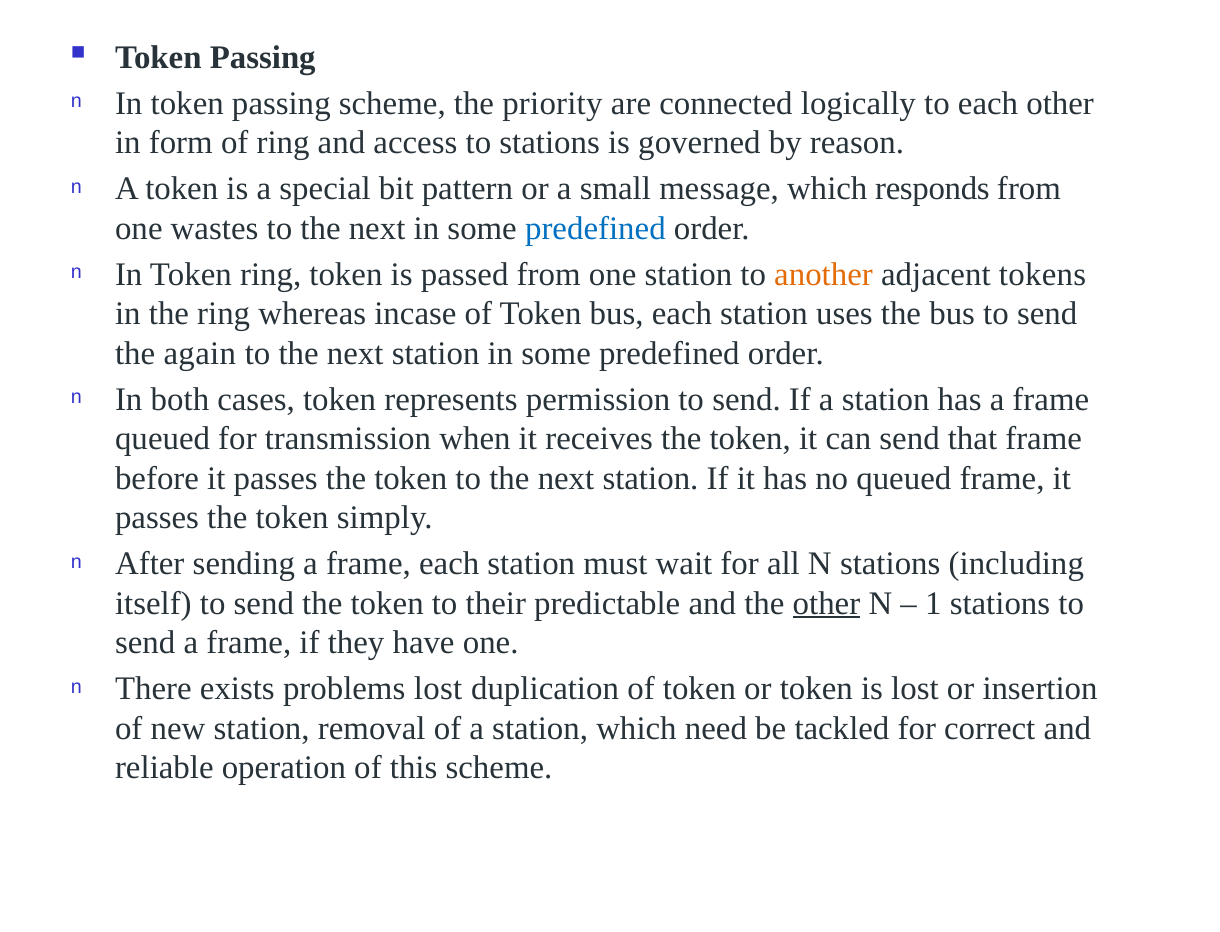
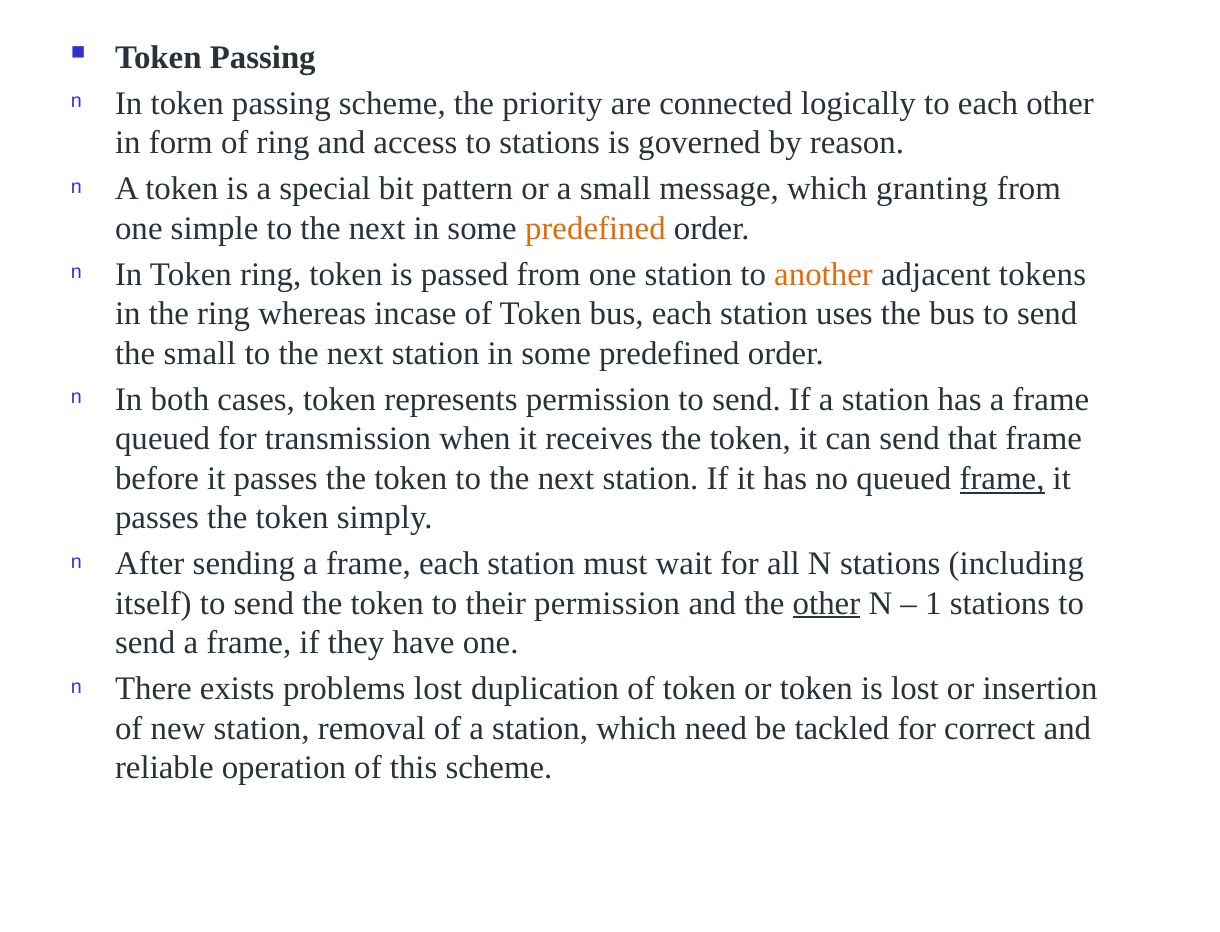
responds: responds -> granting (932, 189)
wastes: wastes -> simple (215, 228)
predefined colour: blue -> orange (595, 228)
the again: again -> small (200, 353)
frame underline: none -> present (1002, 478)
their predictable: predictable -> permission (607, 603)
